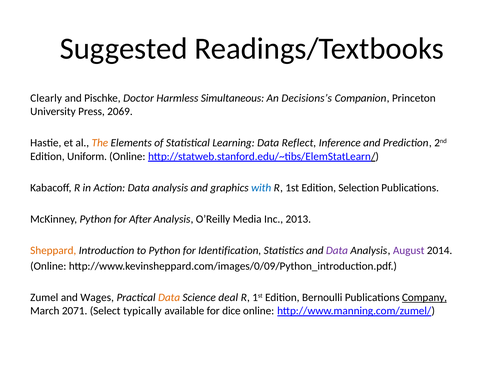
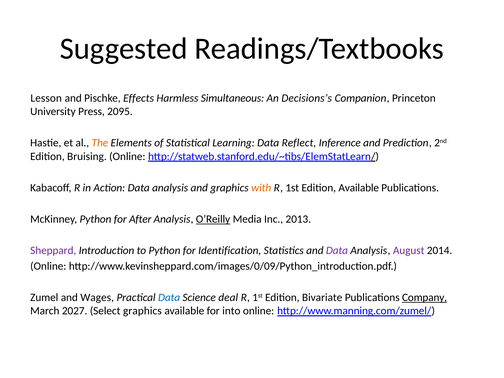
Clearly: Clearly -> Lesson (46, 98)
Doctor: Doctor -> Effects (139, 98)
2069: 2069 -> 2095 (120, 112)
Uniform: Uniform -> Bruising (87, 156)
with colour: blue -> orange (261, 188)
Edition Selection: Selection -> Available (359, 188)
O’Reilly underline: none -> present (213, 219)
Sheppard colour: orange -> purple (53, 251)
Data colour: orange -> blue (169, 298)
Bernoulli: Bernoulli -> Bivariate (322, 298)
2071: 2071 -> 2027 (75, 311)
Select typically: typically -> graphics (142, 311)
dice: dice -> into (231, 311)
